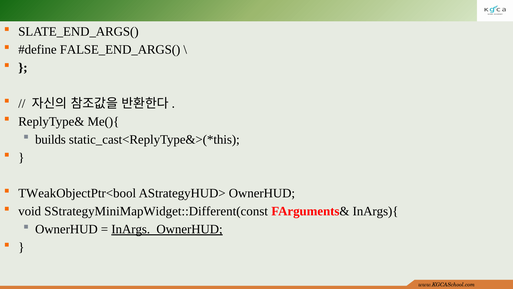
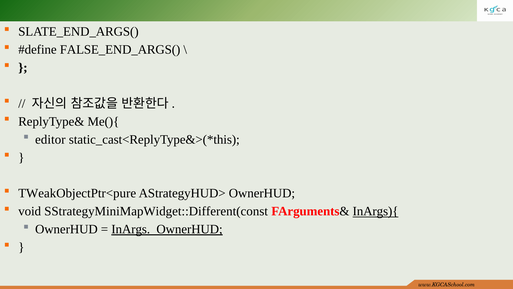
builds: builds -> editor (50, 139)
TWeakObjectPtr<bool: TWeakObjectPtr<bool -> TWeakObjectPtr<pure (77, 193)
InArgs){ underline: none -> present (376, 211)
